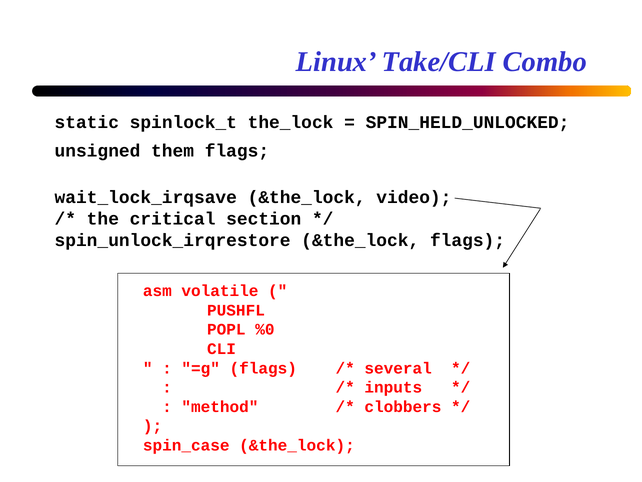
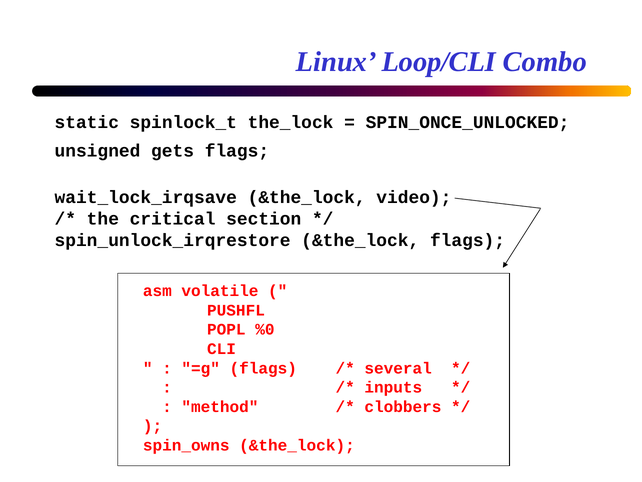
Take/CLI: Take/CLI -> Loop/CLI (439, 62)
SPIN_HELD_UNLOCKED: SPIN_HELD_UNLOCKED -> SPIN_ONCE_UNLOCKED (468, 122)
them: them -> gets (173, 151)
spin_case: spin_case -> spin_owns (186, 445)
